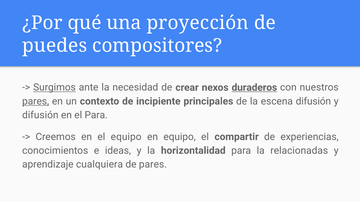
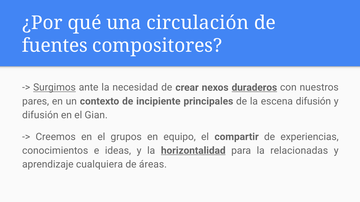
proyección: proyección -> circulación (198, 23)
puedes: puedes -> fuentes (55, 46)
pares underline: present -> none (36, 101)
el Para: Para -> Gian (96, 115)
el equipo: equipo -> grupos (126, 137)
horizontalidad underline: none -> present (193, 151)
de pares: pares -> áreas (153, 165)
